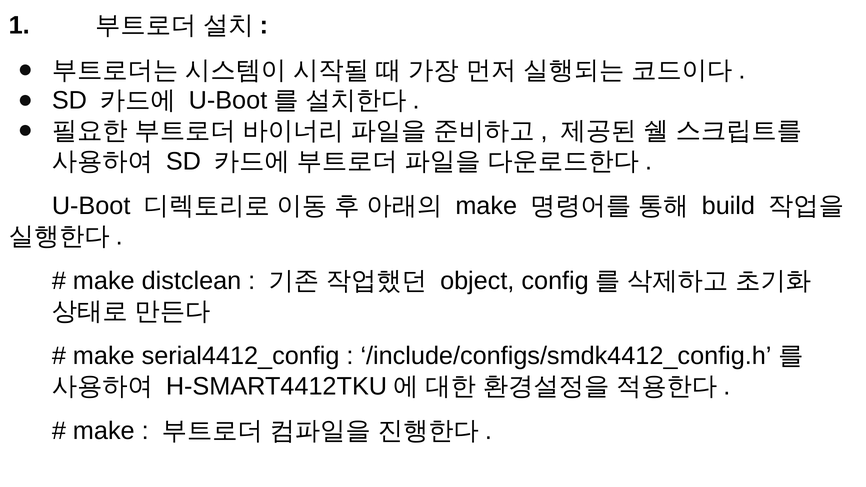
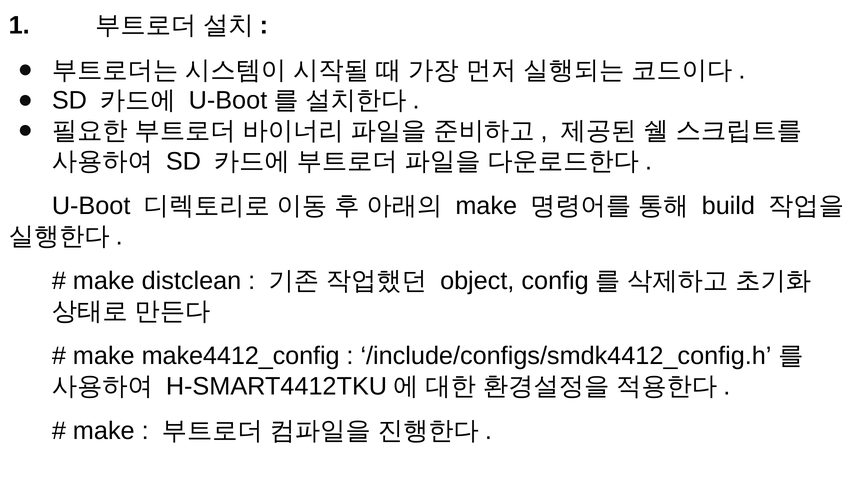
serial4412_config: serial4412_config -> make4412_config (241, 356)
